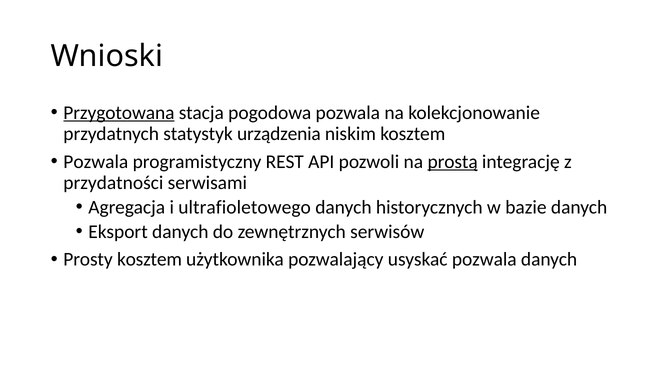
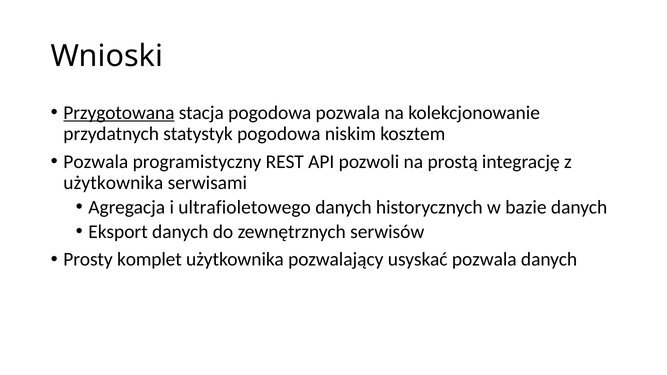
statystyk urządzenia: urządzenia -> pogodowa (279, 134)
prostą underline: present -> none (453, 162)
przydatności: przydatności -> użytkownika (113, 183)
Prosty kosztem: kosztem -> komplet (149, 260)
